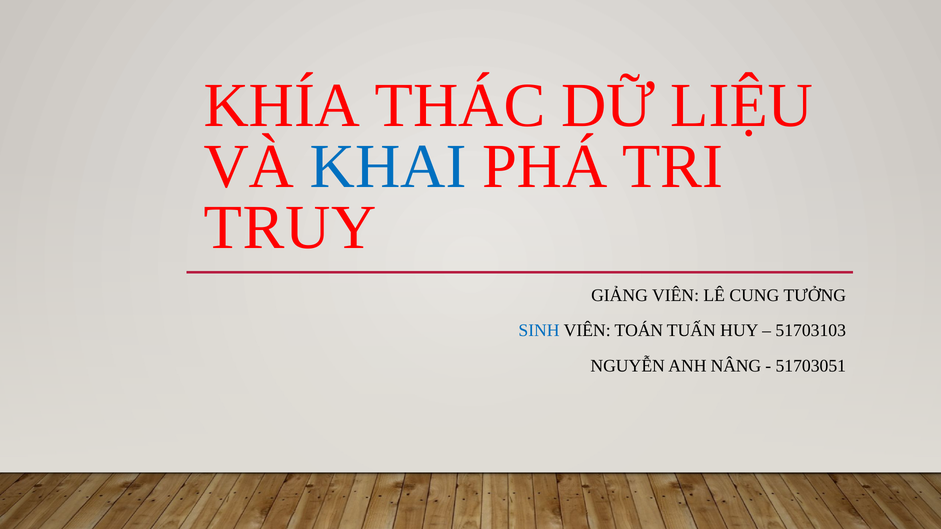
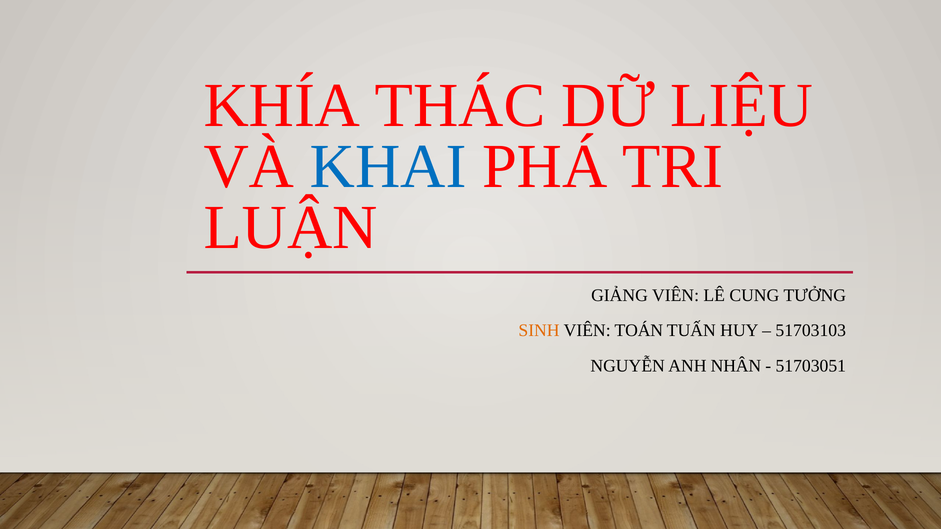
TRUY: TRUY -> LUẬN (291, 228)
SINH colour: blue -> orange (539, 331)
NÂNG: NÂNG -> NHÂN (736, 366)
